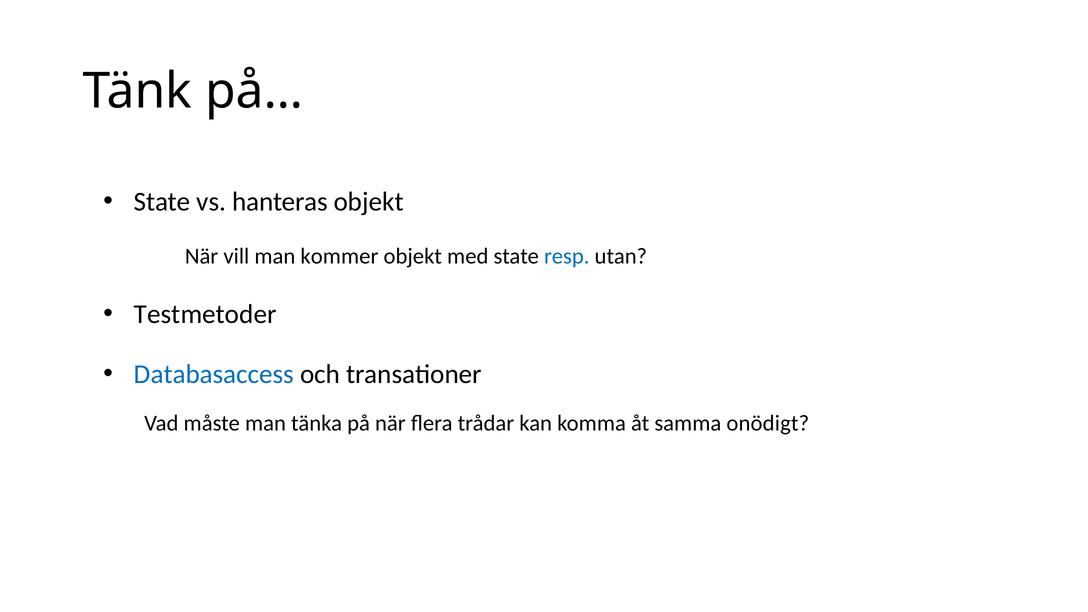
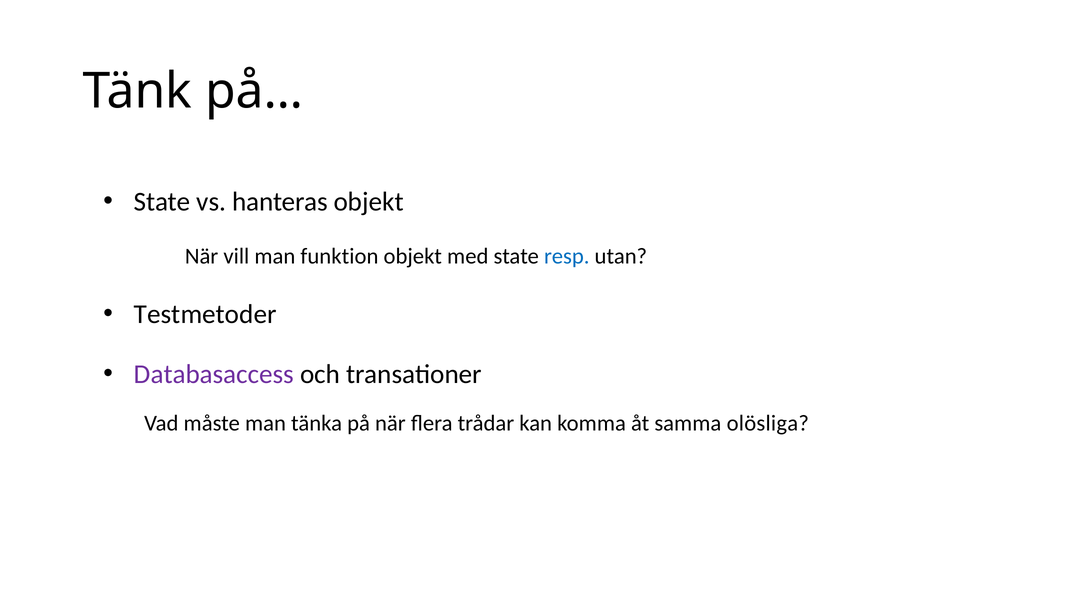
kommer: kommer -> funktion (339, 256)
Databasaccess colour: blue -> purple (214, 374)
onödigt: onödigt -> olösliga (768, 423)
